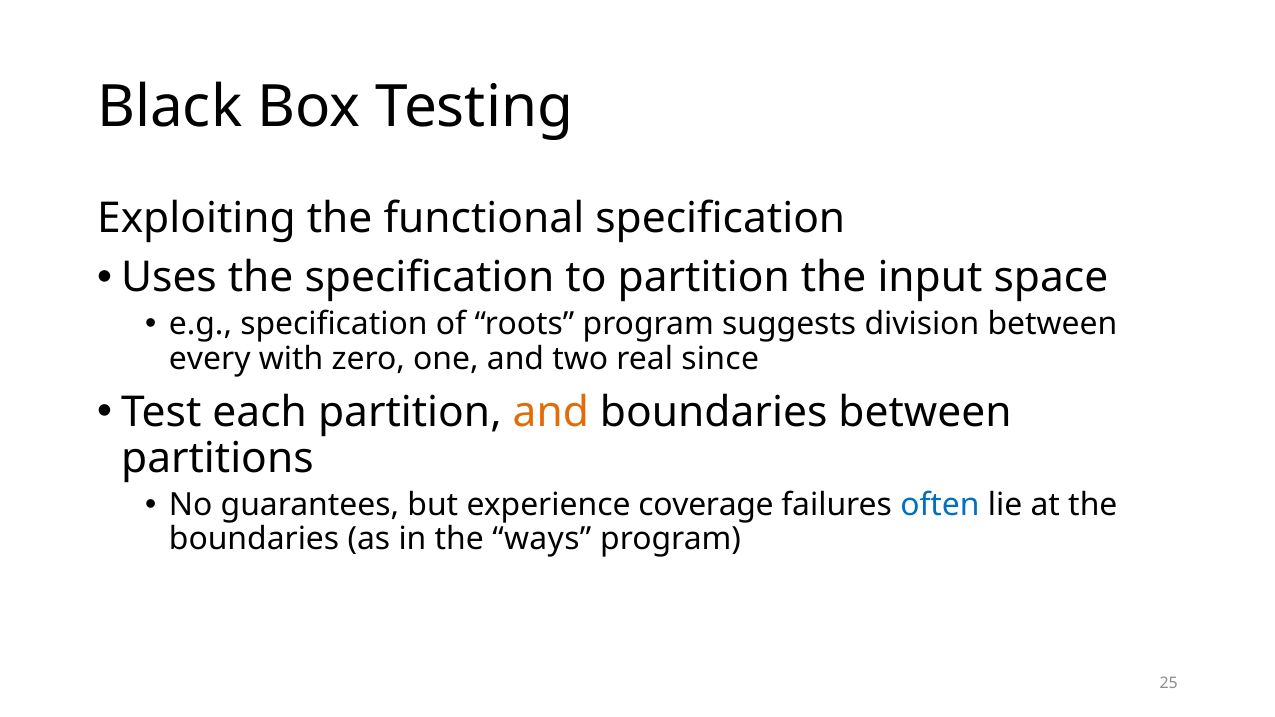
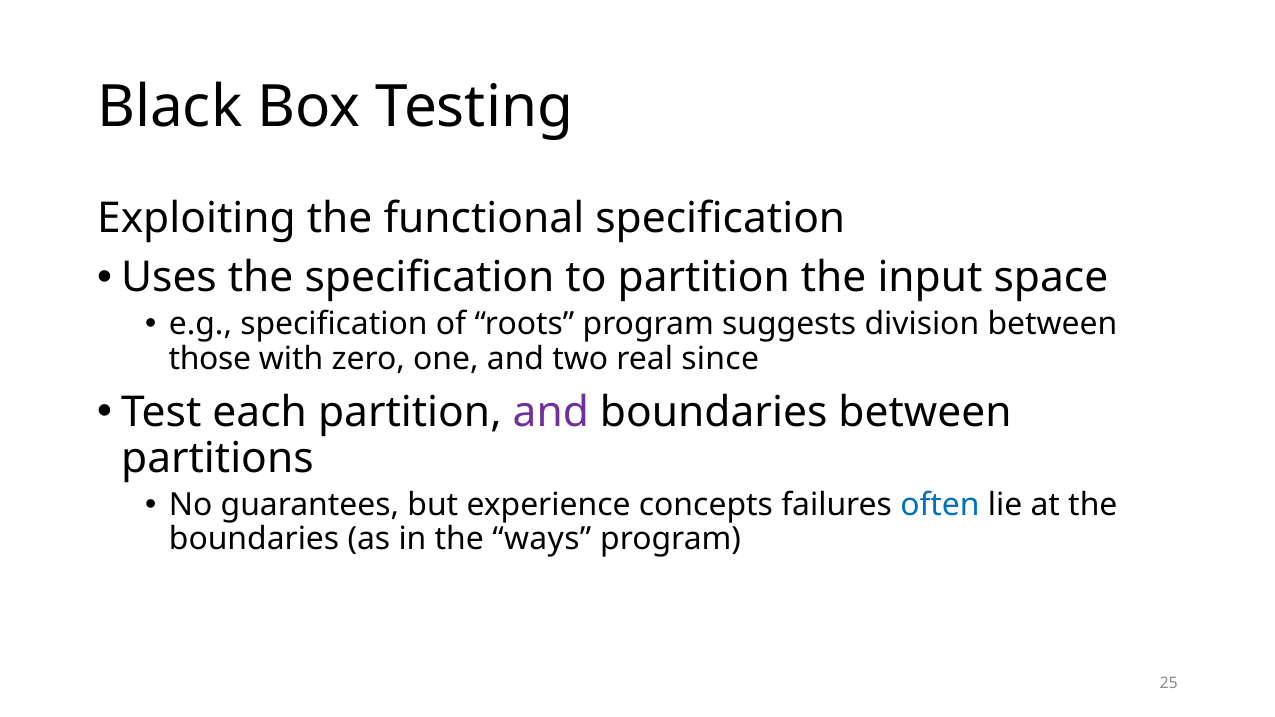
every: every -> those (210, 359)
and colour: orange -> purple (551, 412)
coverage: coverage -> concepts (706, 505)
